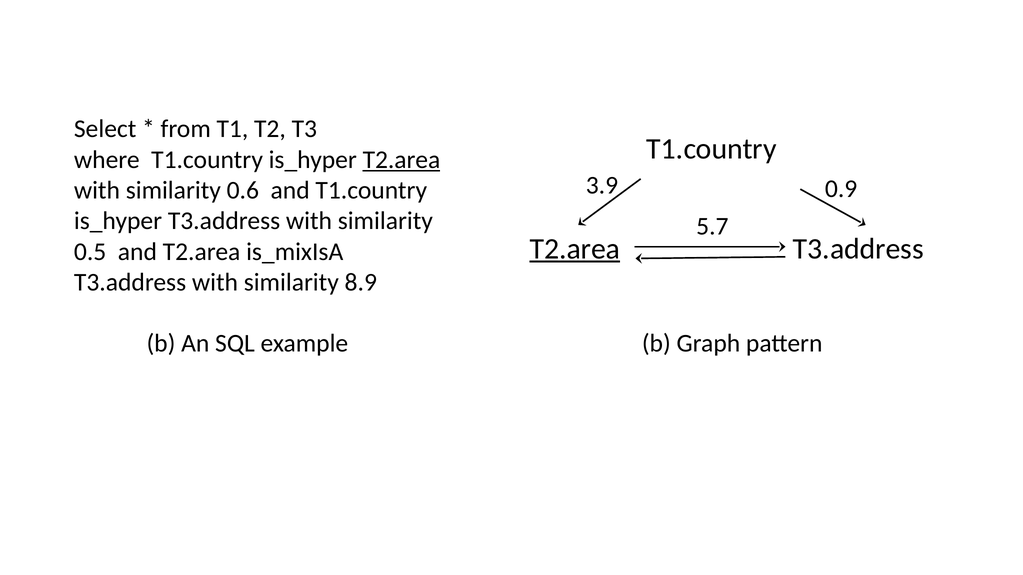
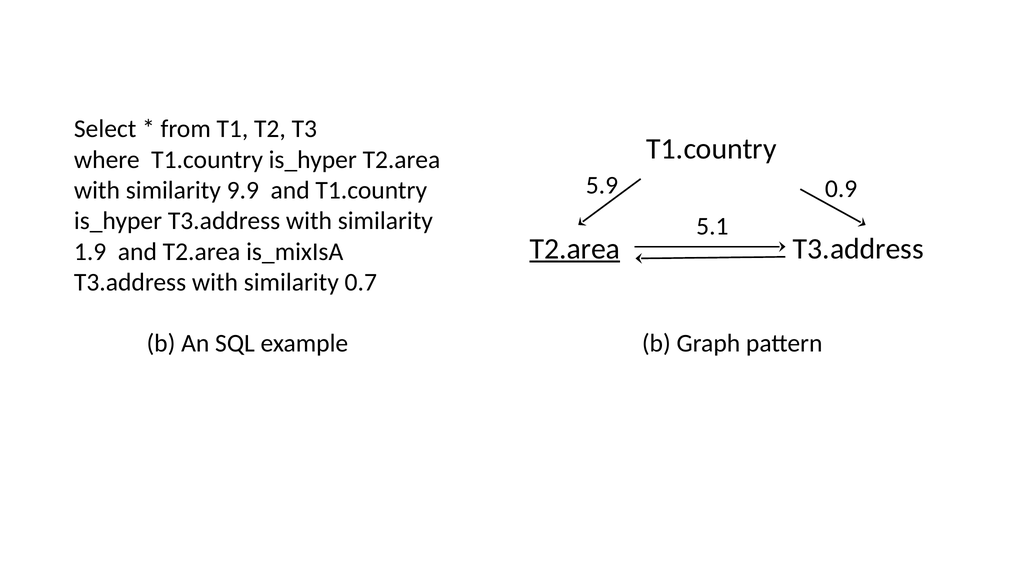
T2.area underline: present -> none (401, 160)
3.9: 3.9 -> 5.9 (602, 185)
0.6: 0.6 -> 9.9 (243, 190)
5.7: 5.7 -> 5.1 (712, 227)
0.5: 0.5 -> 1.9 (90, 252)
8.9: 8.9 -> 0.7 (361, 283)
